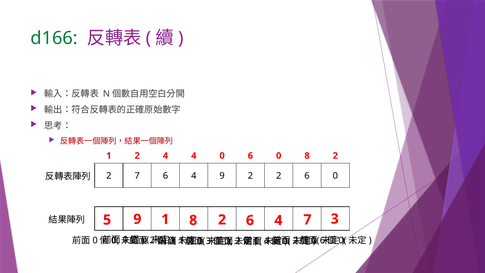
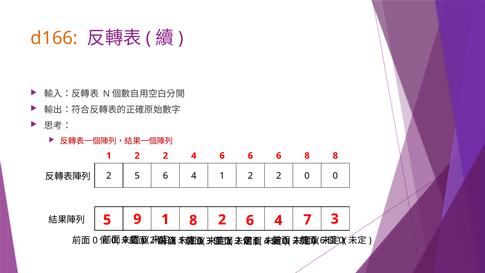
d166 colour: green -> orange (54, 38)
4: 4 -> 2 (165, 156)
4 0: 0 -> 6 (222, 156)
0: 0 -> 6 (279, 156)
8 2: 2 -> 8 (335, 156)
2 7: 7 -> 5 (137, 176)
4 9: 9 -> 1 (222, 176)
2 6: 6 -> 0 (307, 176)
